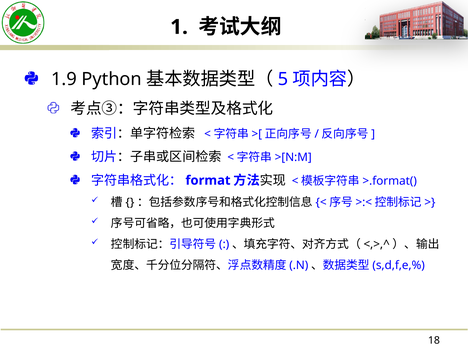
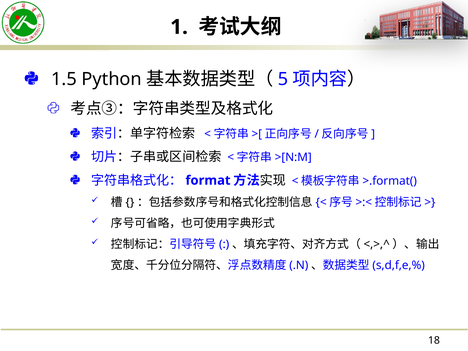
1.9: 1.9 -> 1.5 (64, 79)
